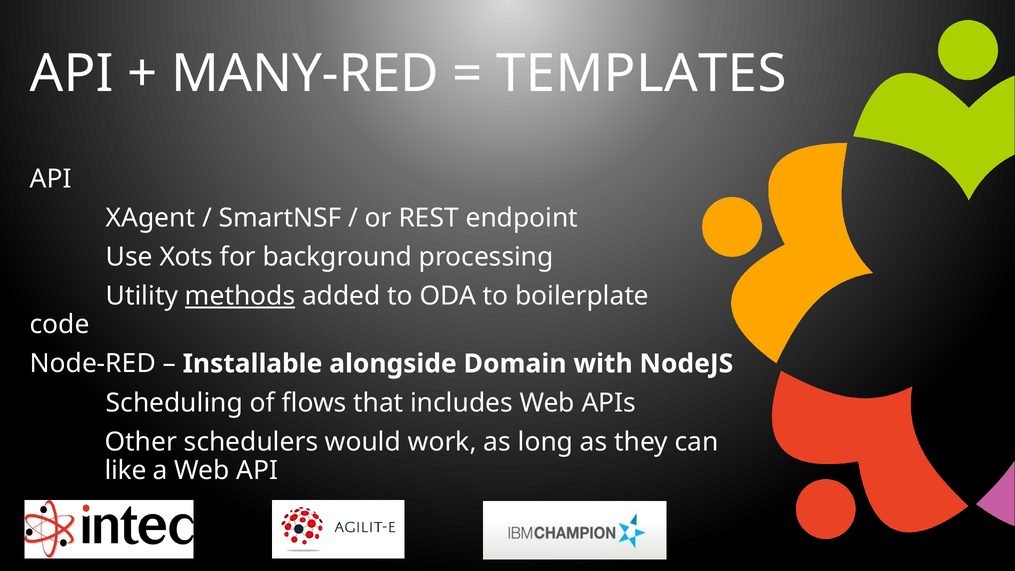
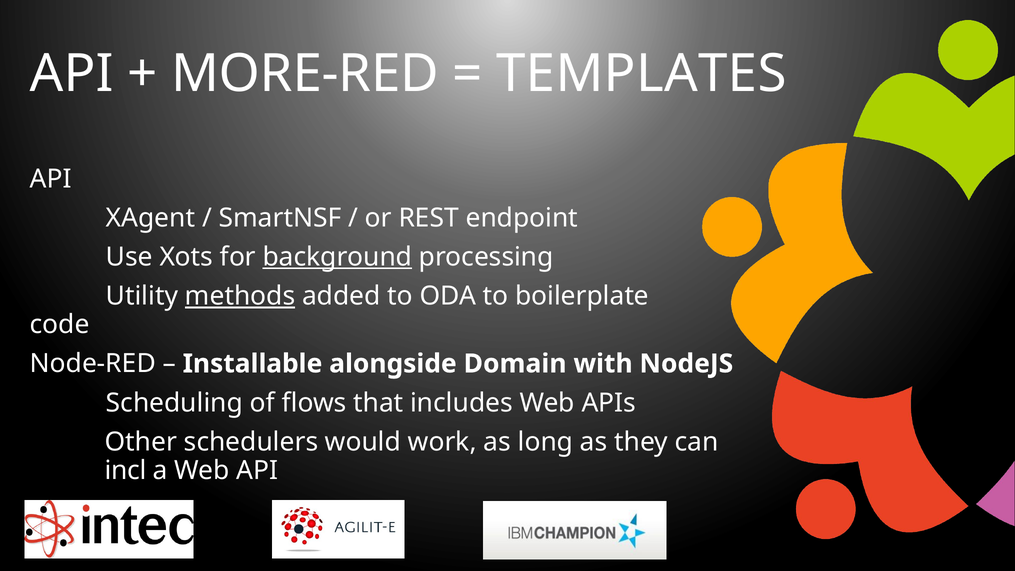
MANY-RED: MANY-RED -> MORE-RED (305, 74)
background underline: none -> present (337, 257)
like: like -> incl (126, 470)
